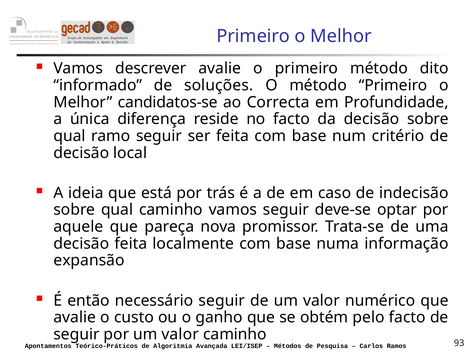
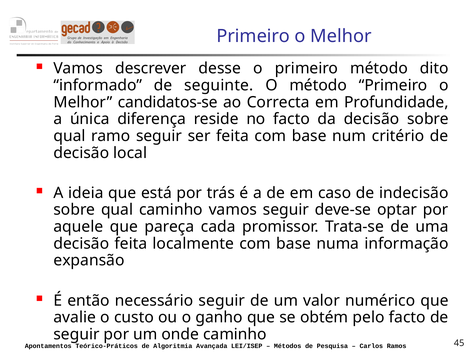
descrever avalie: avalie -> desse (220, 68)
soluções: soluções -> seguinte (219, 85)
nova: nova -> cada (218, 227)
por um valor: valor -> onde (180, 334)
93: 93 -> 45 (459, 343)
